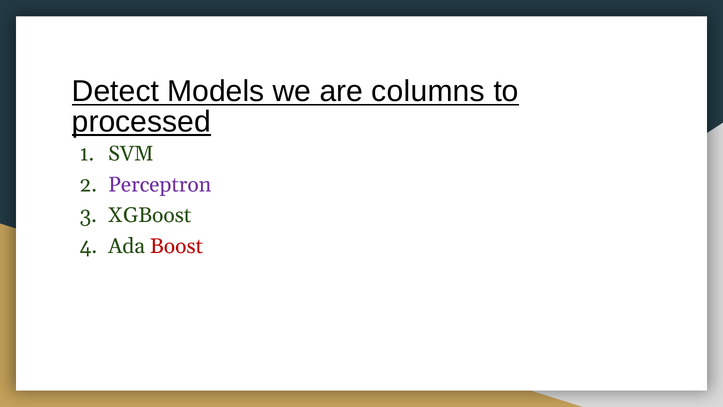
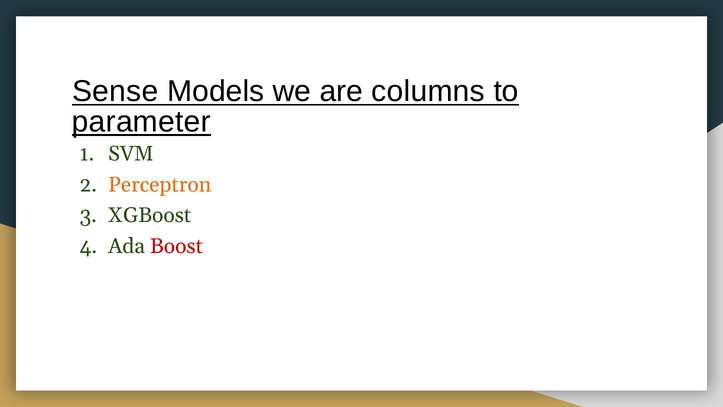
Detect: Detect -> Sense (115, 91)
processed: processed -> parameter (141, 122)
Perceptron colour: purple -> orange (160, 184)
